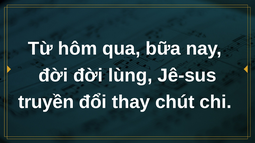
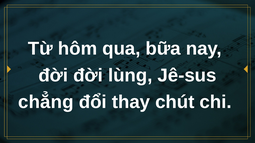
truyền: truyền -> chẳng (46, 102)
